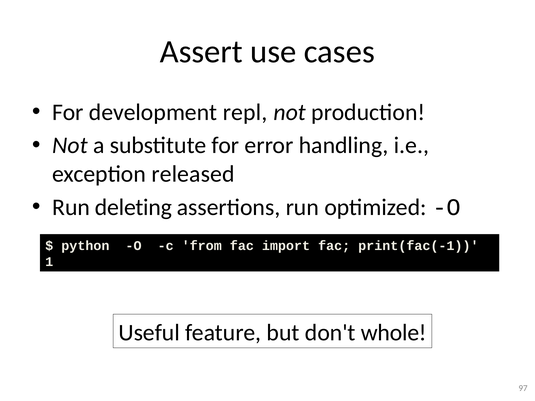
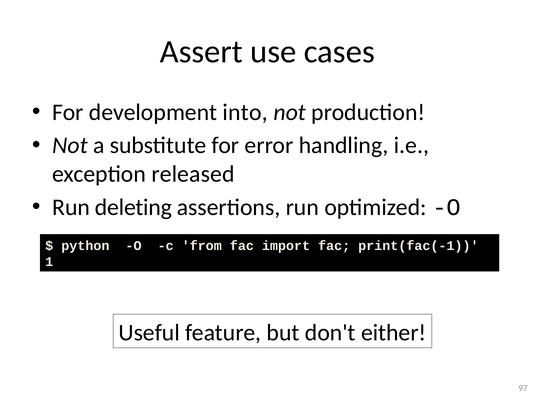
repl: repl -> into (245, 112)
whole: whole -> either (394, 333)
